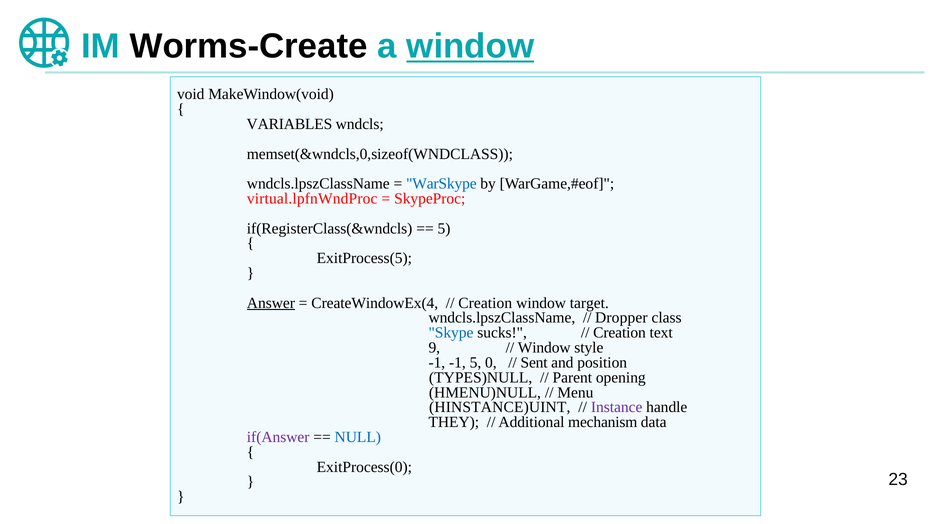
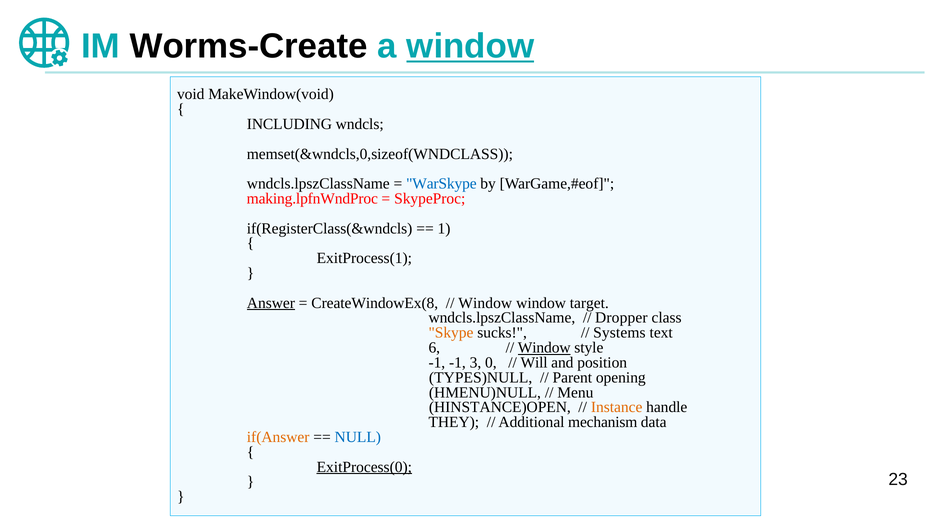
VARIABLES: VARIABLES -> INCLUDING (289, 124)
virtual.lpfnWndProc: virtual.lpfnWndProc -> making.lpfnWndProc (312, 199)
5: 5 -> 1 (444, 228)
ExitProcess(5: ExitProcess(5 -> ExitProcess(1 (364, 258)
CreateWindowEx(4: CreateWindowEx(4 -> CreateWindowEx(8 (375, 303)
Creation: Creation -> Window (485, 303)
Skype colour: blue -> orange (451, 333)
Creation: Creation -> Systems (619, 333)
9: 9 -> 6 (434, 347)
Window underline: none -> present (544, 347)
-1 5: 5 -> 3 (475, 362)
Sent: Sent -> Will (534, 362)
HINSTANCE)UINT: HINSTANCE)UINT -> HINSTANCE)OPEN (500, 407)
Instance colour: purple -> orange (617, 407)
if(Answer colour: purple -> orange (278, 437)
ExitProcess(0 underline: none -> present (364, 467)
